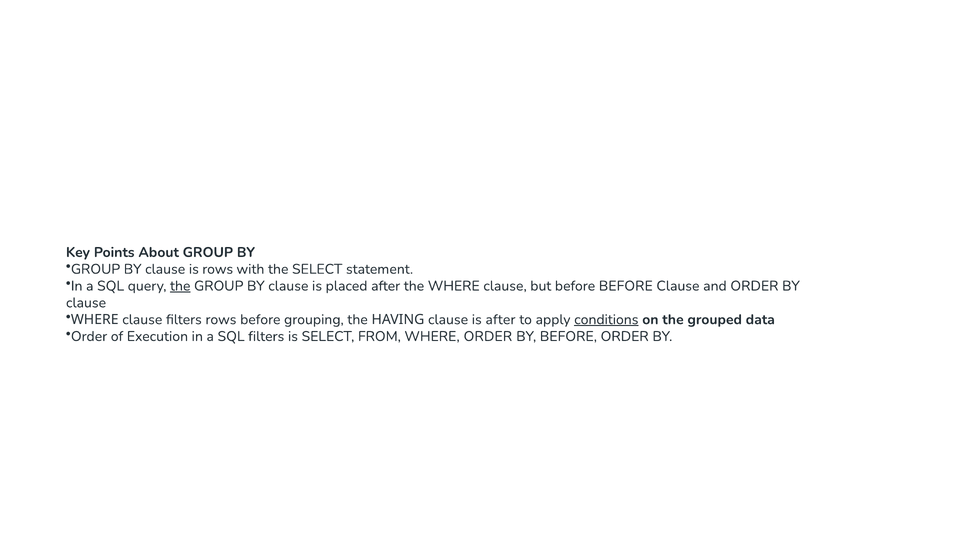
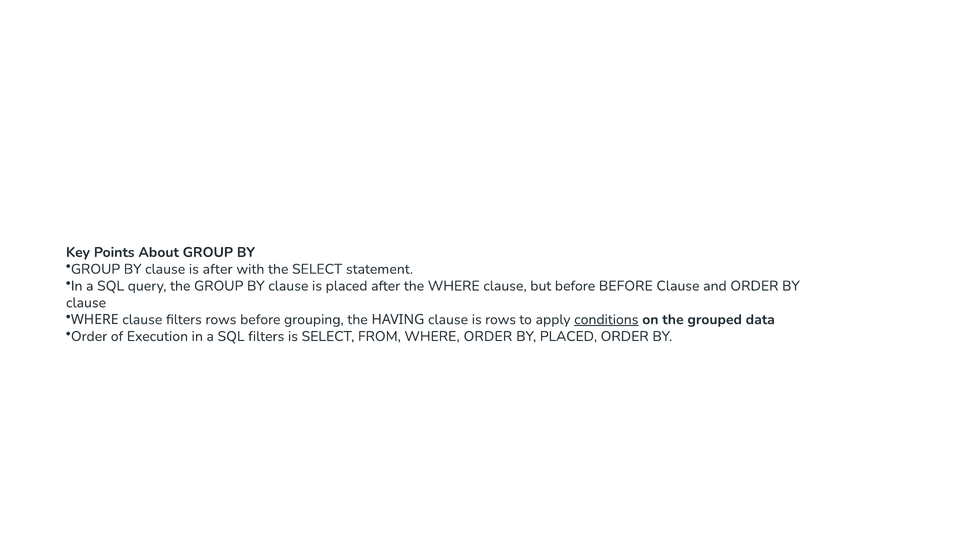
is rows: rows -> after (218, 269)
the underline: present -> none (180, 286)
is after: after -> rows (501, 320)
BY BEFORE: BEFORE -> PLACED (568, 336)
